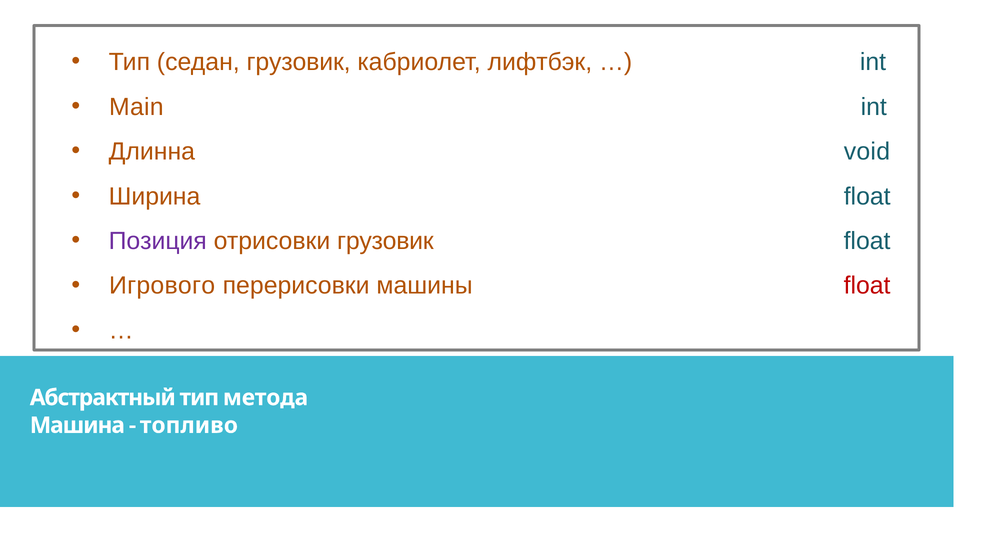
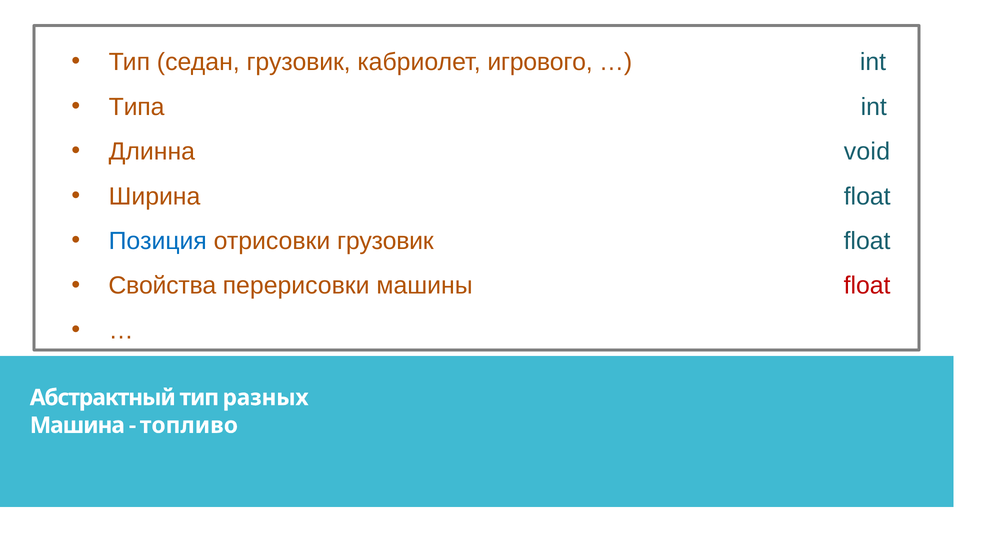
лифтбэк: лифтбэк -> игрового (540, 62)
Main: Main -> Типа (137, 107)
Позиция colour: purple -> blue (158, 241)
Игрового: Игрового -> Свойства (162, 286)
метода: метода -> разных (266, 397)
